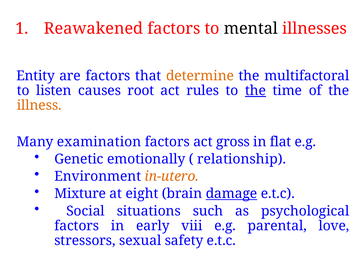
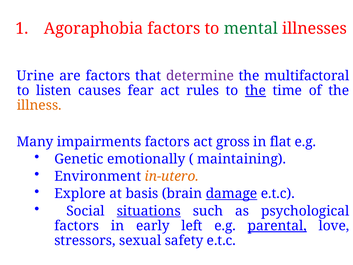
Reawakened: Reawakened -> Agoraphobia (94, 28)
mental colour: black -> green (251, 28)
Entity: Entity -> Urine (35, 76)
determine colour: orange -> purple (200, 76)
root: root -> fear (141, 91)
examination: examination -> impairments (99, 142)
relationship: relationship -> maintaining (242, 159)
Mixture: Mixture -> Explore (80, 194)
eight: eight -> basis (142, 194)
situations underline: none -> present (149, 211)
viii: viii -> left (192, 226)
parental underline: none -> present (277, 226)
